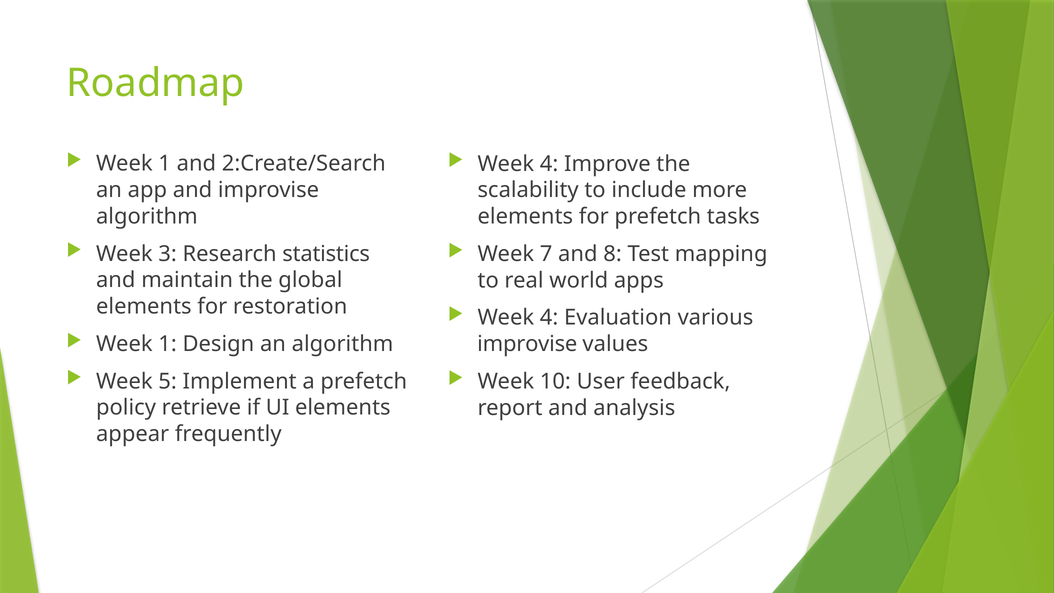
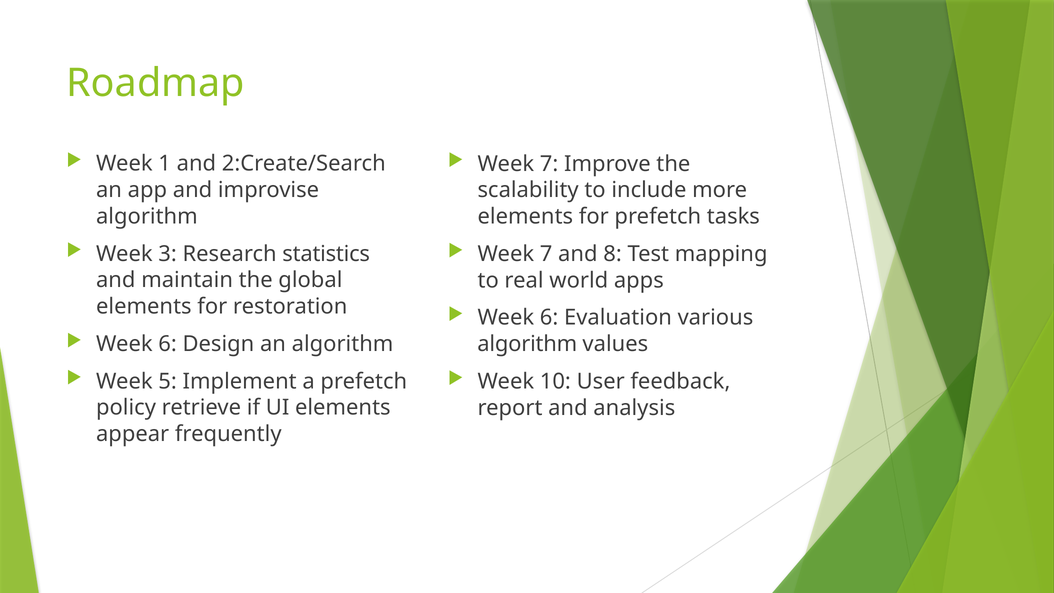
4: 4 -> 7 (549, 164)
4: 4 -> 6 (549, 318)
1: 1 -> 6 (168, 344)
improvise: improvise -> algorithm (527, 344)
